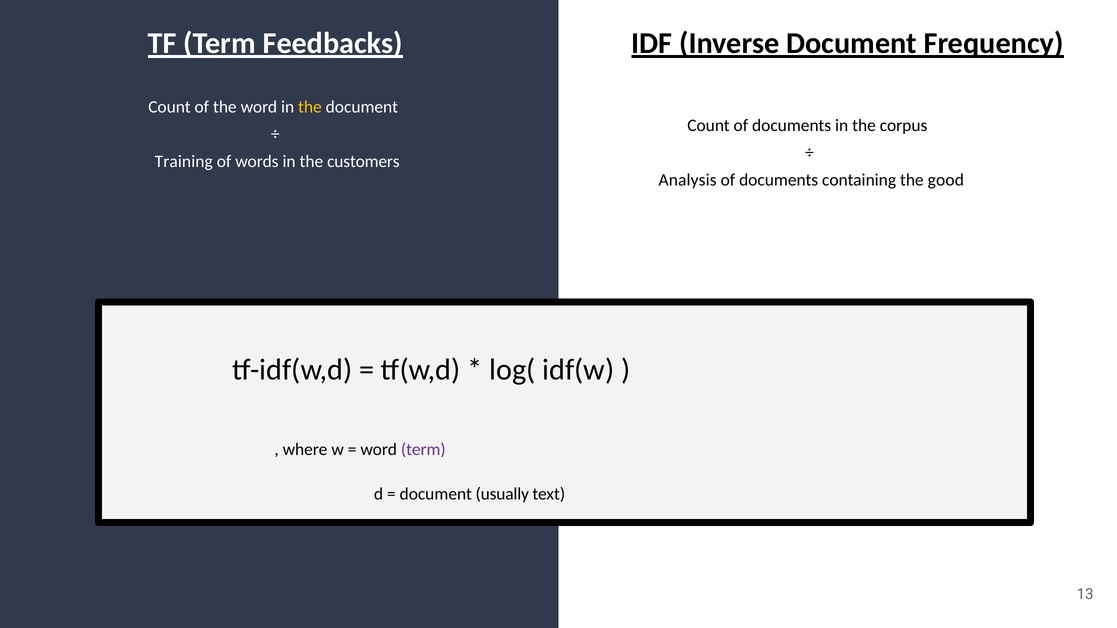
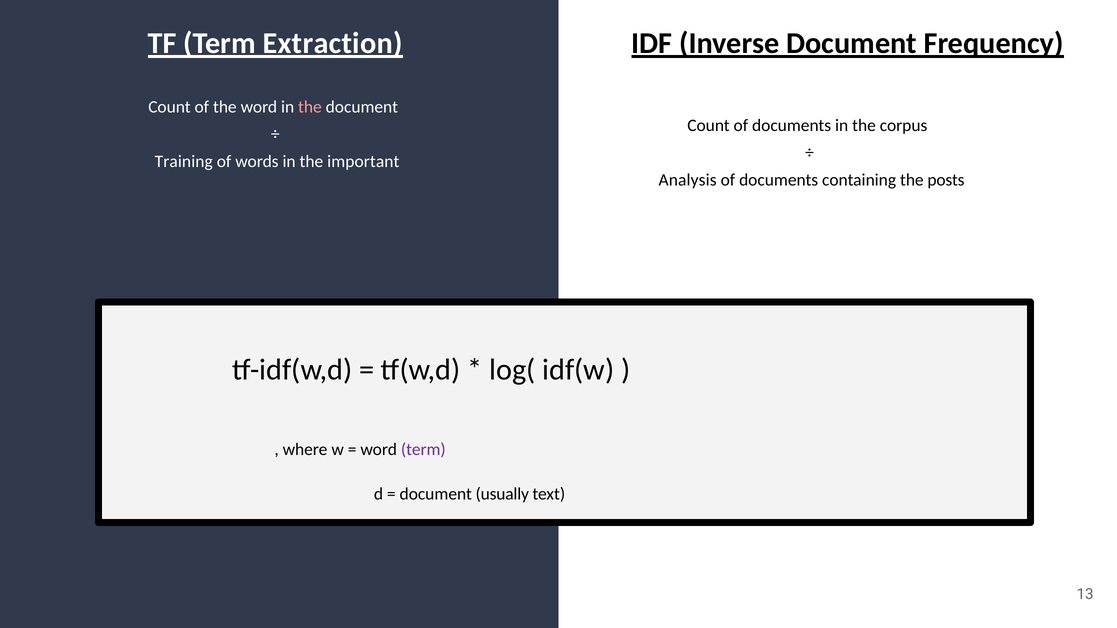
Feedbacks: Feedbacks -> Extraction (333, 43)
the colour: yellow -> pink (310, 107)
customers: customers -> important (363, 161)
good: good -> posts (946, 180)
